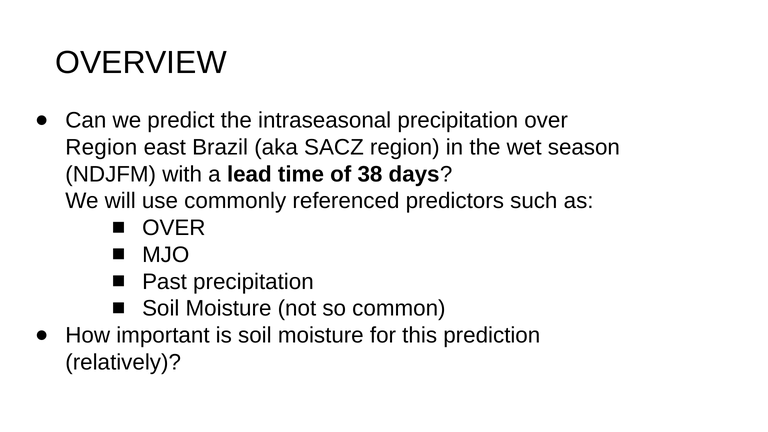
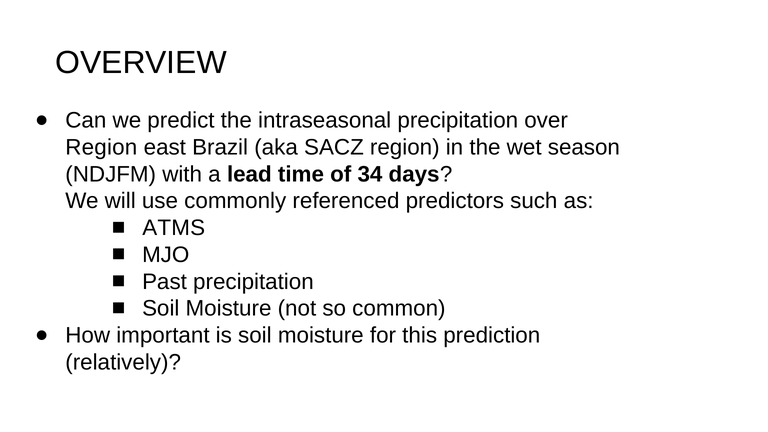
38: 38 -> 34 (370, 174)
OVER: OVER -> ATMS (174, 228)
